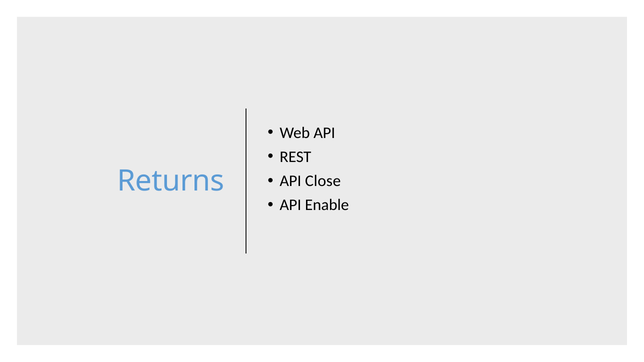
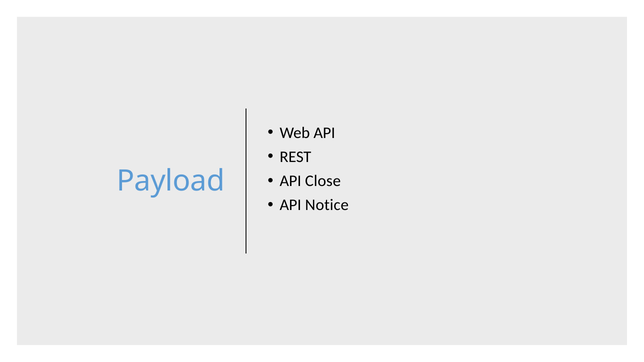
Returns: Returns -> Payload (171, 181)
Enable: Enable -> Notice (327, 205)
